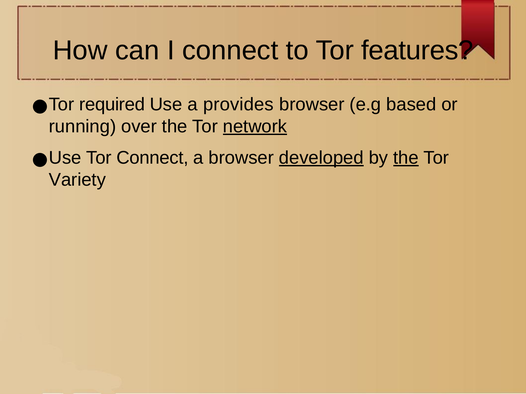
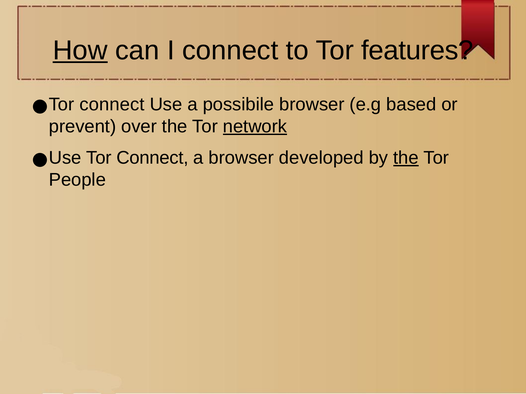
How underline: none -> present (80, 51)
required: required -> connect (112, 105)
provides: provides -> possibile (238, 105)
running: running -> prevent (82, 127)
developed underline: present -> none (321, 158)
Variety: Variety -> People (77, 180)
